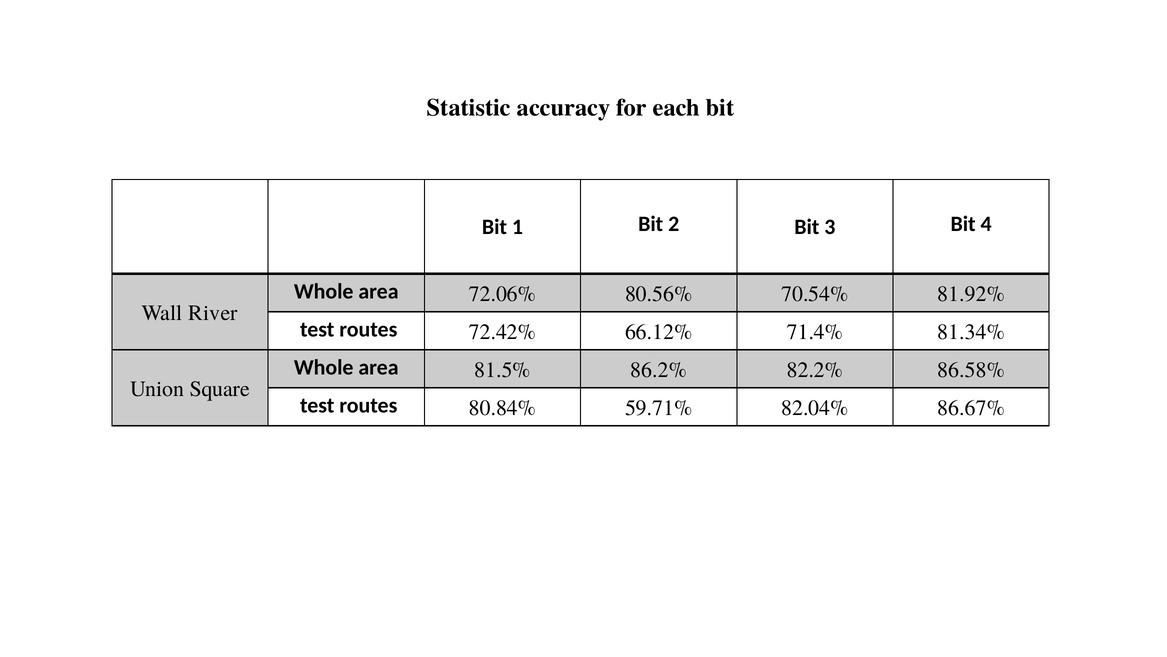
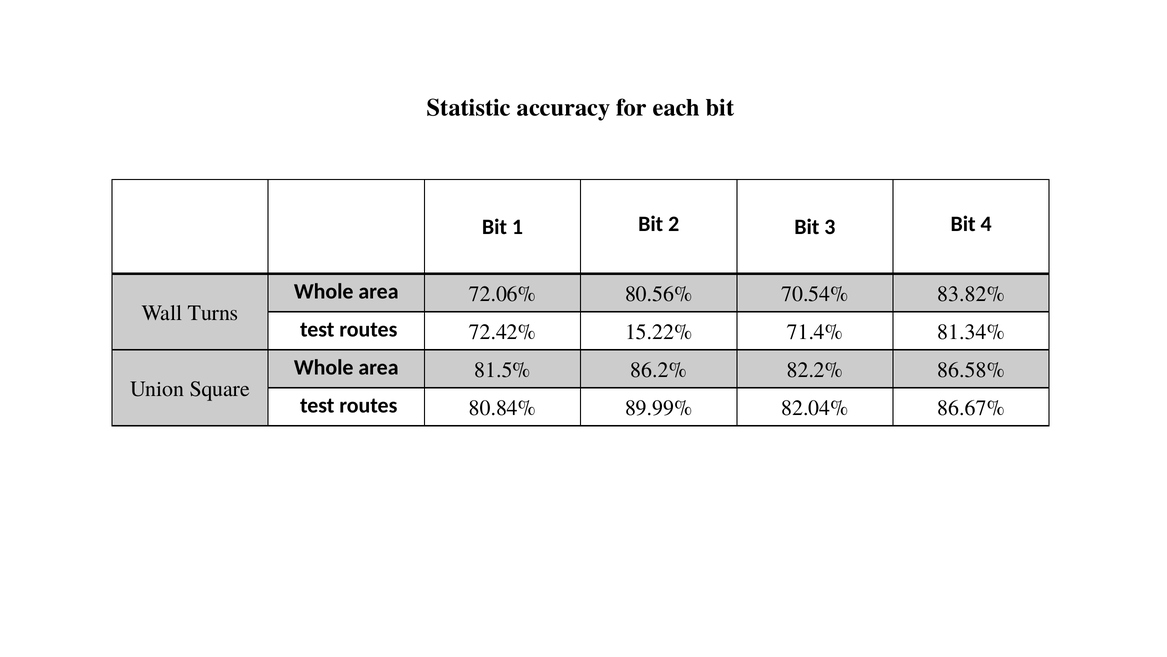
81.92%: 81.92% -> 83.82% (971, 294)
River: River -> Turns (213, 313)
66.12%: 66.12% -> 15.22% (659, 332)
59.71%: 59.71% -> 89.99% (659, 408)
